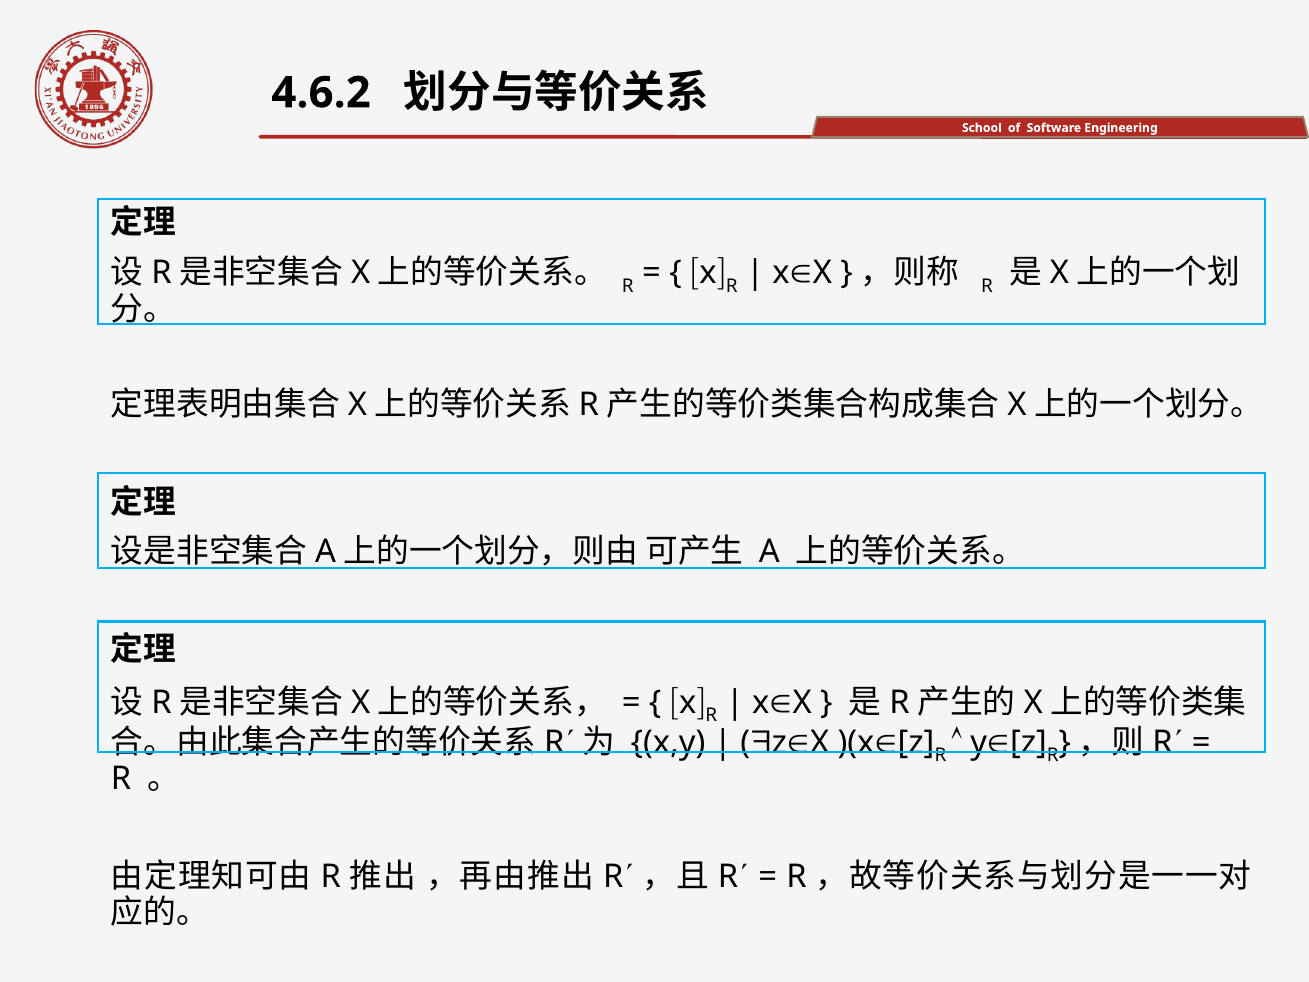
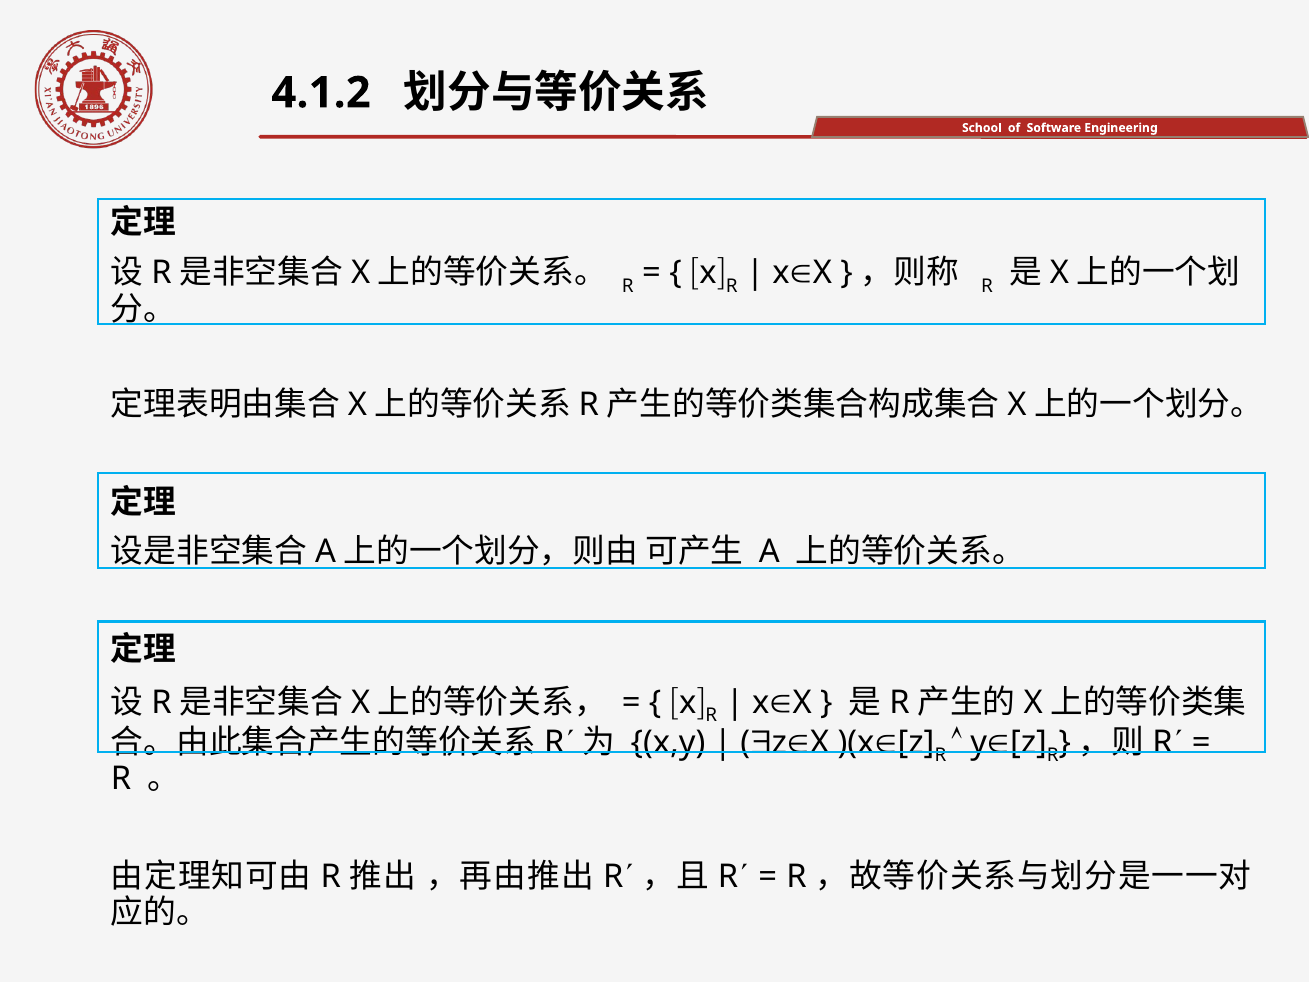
4.6.2: 4.6.2 -> 4.1.2 (321, 93)
